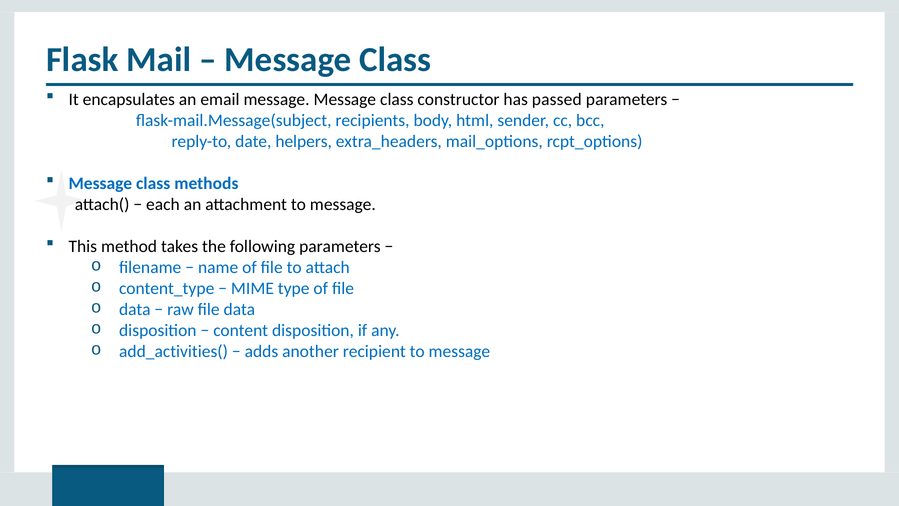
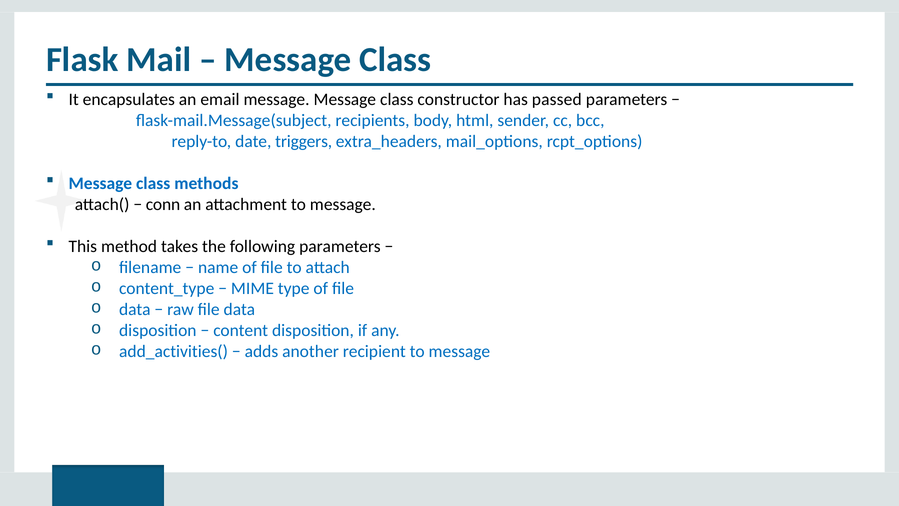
helpers: helpers -> triggers (304, 141)
each: each -> conn (163, 204)
